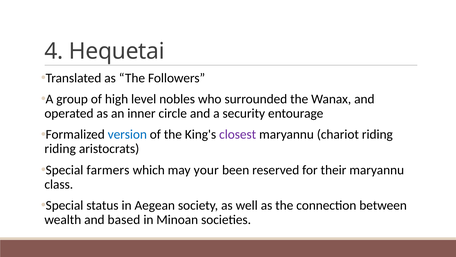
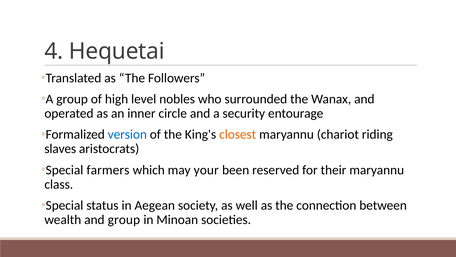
closest colour: purple -> orange (238, 134)
riding: riding -> slaves (60, 149)
and based: based -> group (124, 219)
